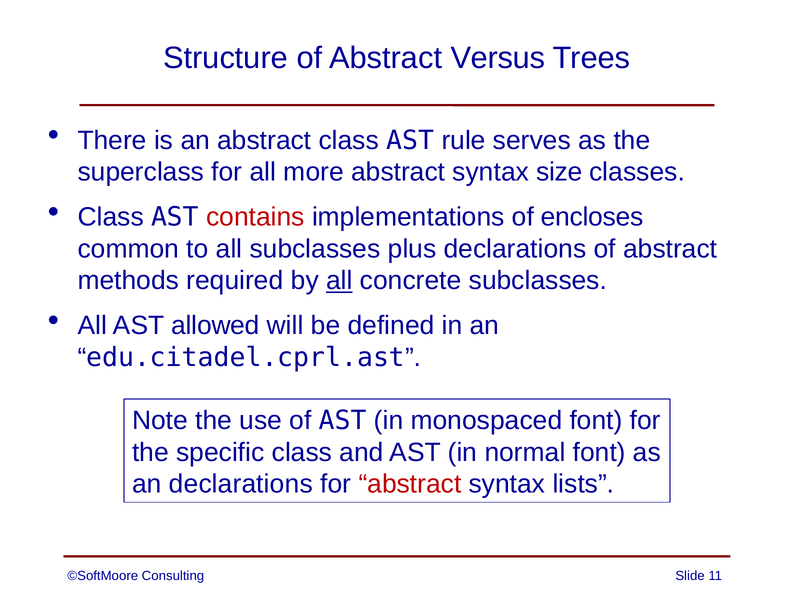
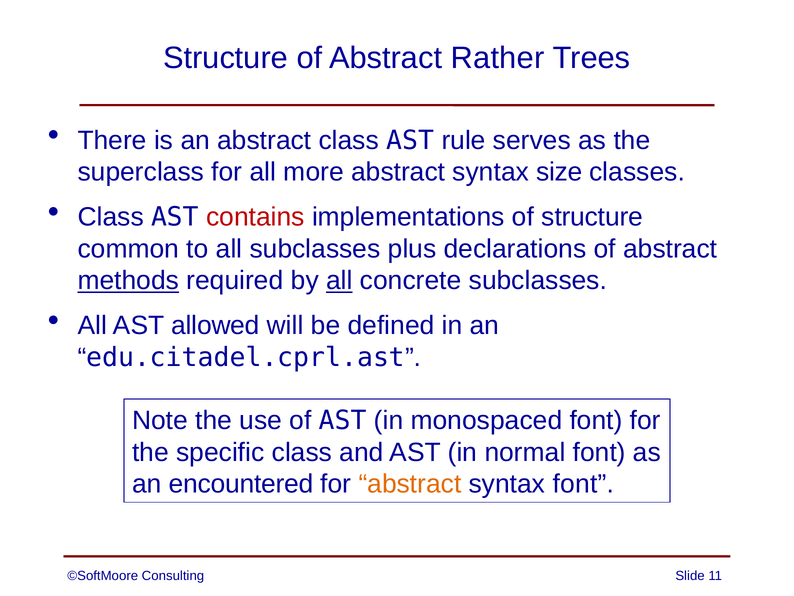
Versus: Versus -> Rather (498, 58)
of encloses: encloses -> structure (592, 217)
methods underline: none -> present (128, 280)
an declarations: declarations -> encountered (241, 484)
abstract colour: red -> orange (410, 484)
syntax lists: lists -> font (583, 484)
